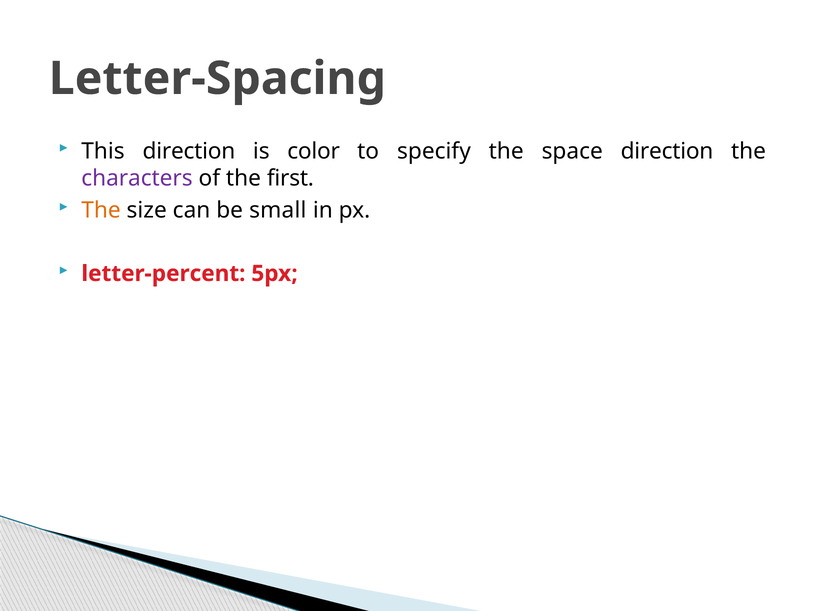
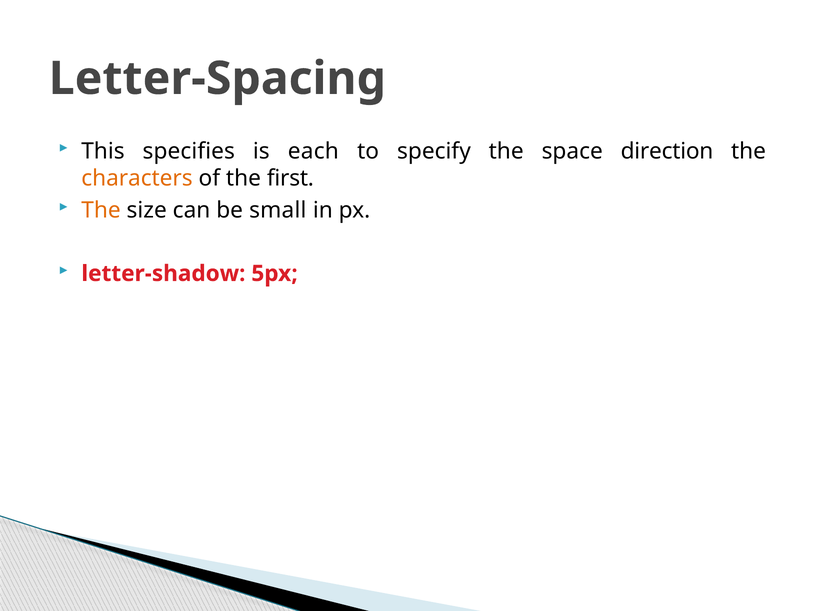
This direction: direction -> specifies (189, 151)
color: color -> each (313, 151)
characters colour: purple -> orange (137, 178)
letter-percent: letter-percent -> letter-shadow (163, 274)
